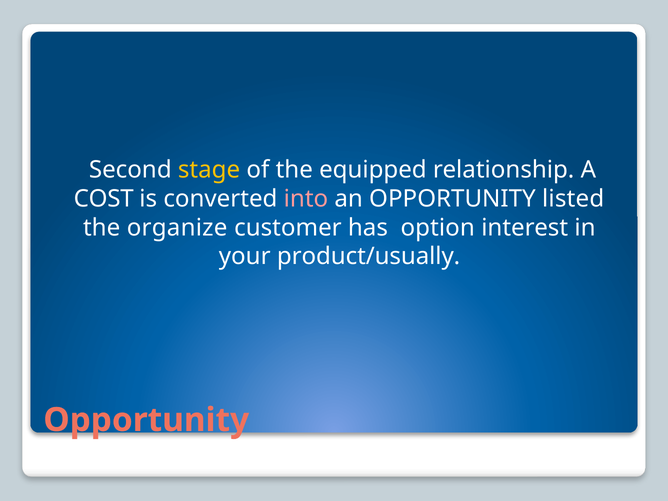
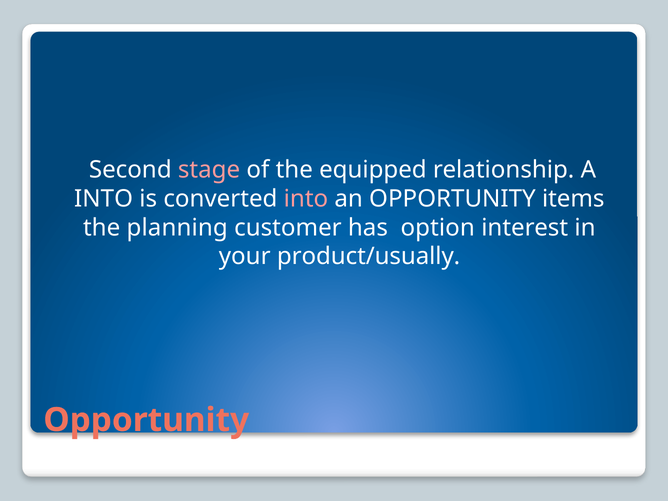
stage colour: yellow -> pink (209, 170)
COST: COST -> INTO (104, 199)
listed: listed -> items (573, 199)
organize: organize -> planning (177, 228)
